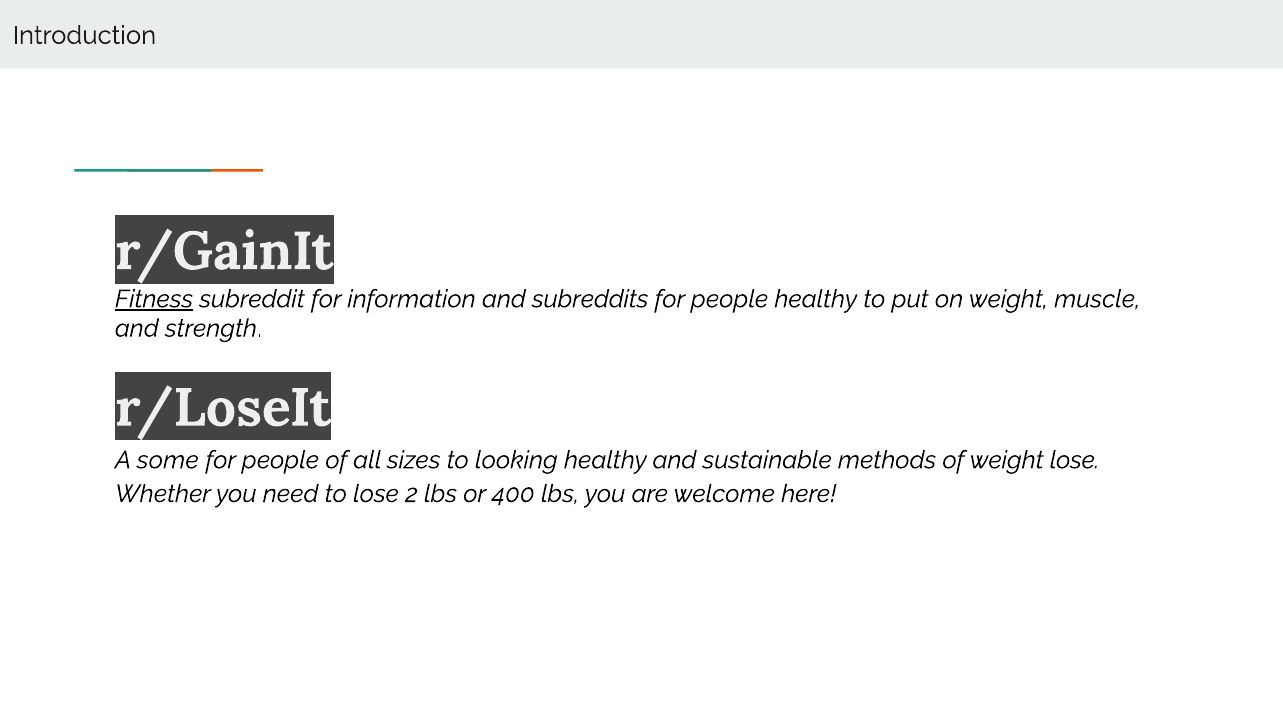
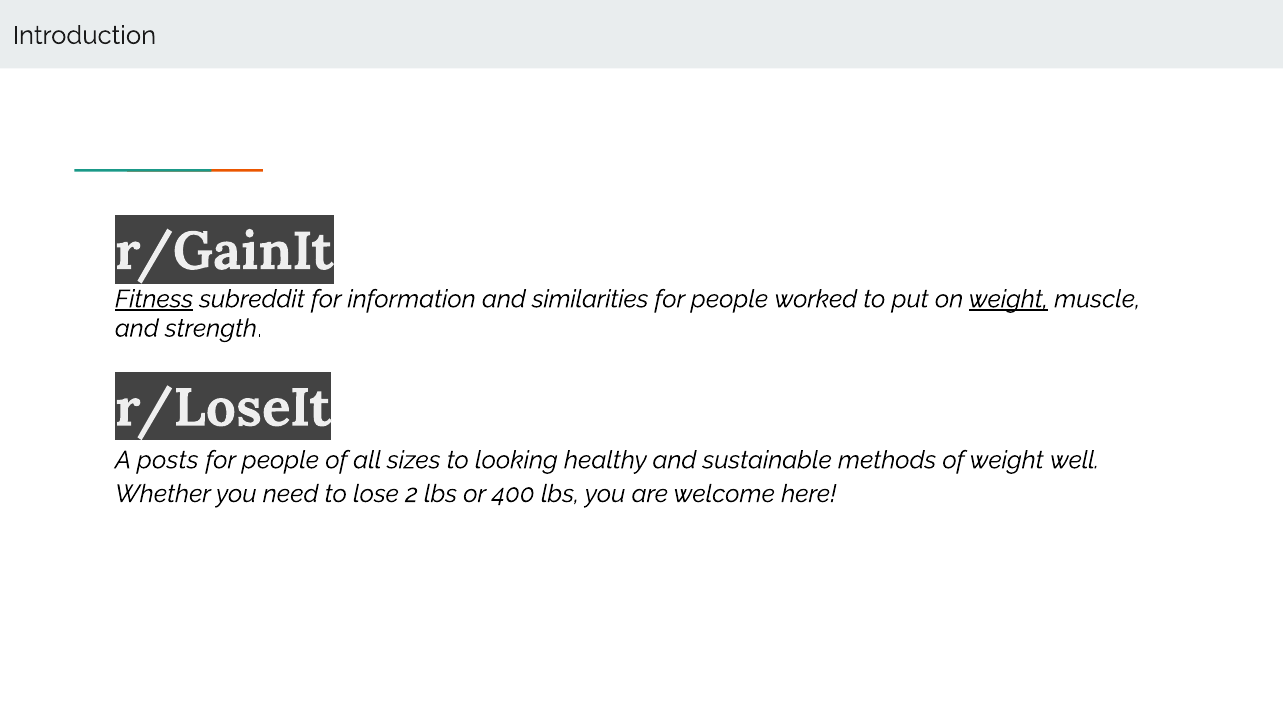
subreddits: subreddits -> similarities (590, 299)
people healthy: healthy -> worked (816, 299)
weight underline: none -> present (1008, 299)
some: some -> posts (168, 460)
weight lose: lose -> well (1075, 460)
